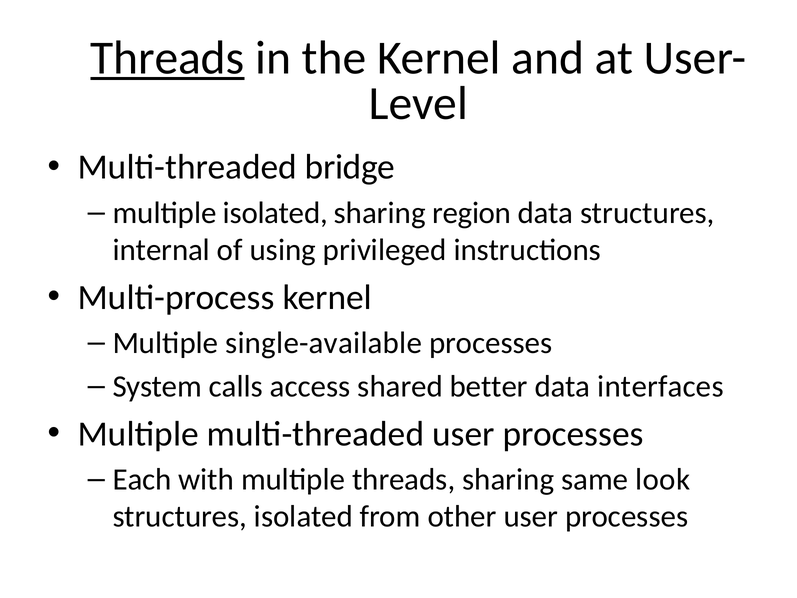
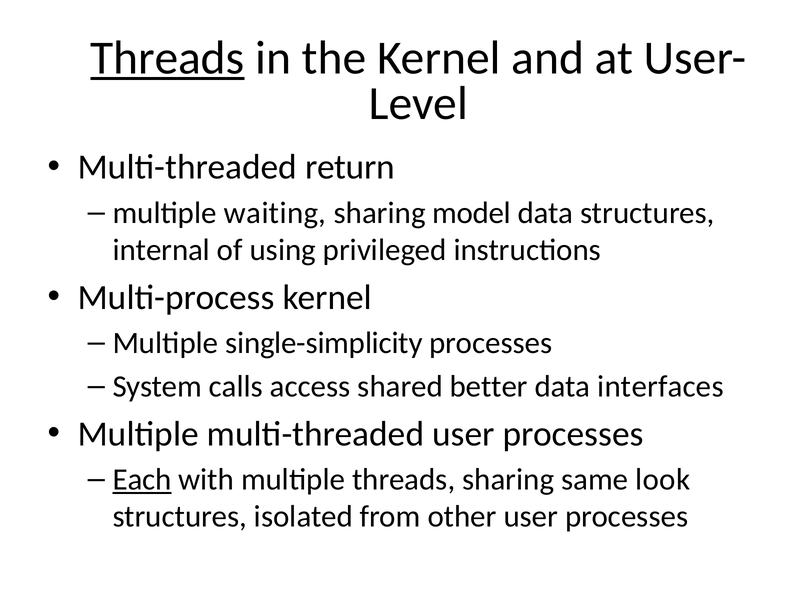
bridge: bridge -> return (350, 167)
multiple isolated: isolated -> waiting (275, 213)
region: region -> model (472, 213)
single-available: single-available -> single-simplicity (324, 343)
Each underline: none -> present (142, 479)
